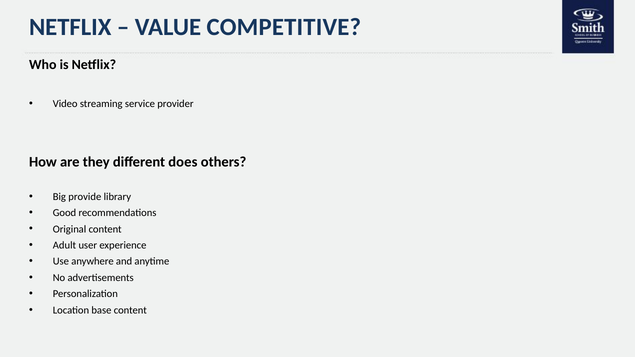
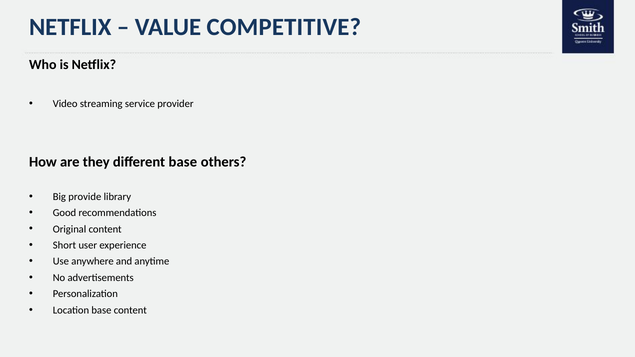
different does: does -> base (183, 162)
Adult: Adult -> Short (64, 245)
